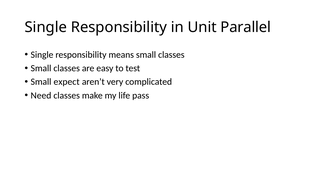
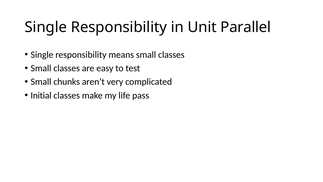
expect: expect -> chunks (67, 82)
Need: Need -> Initial (41, 95)
